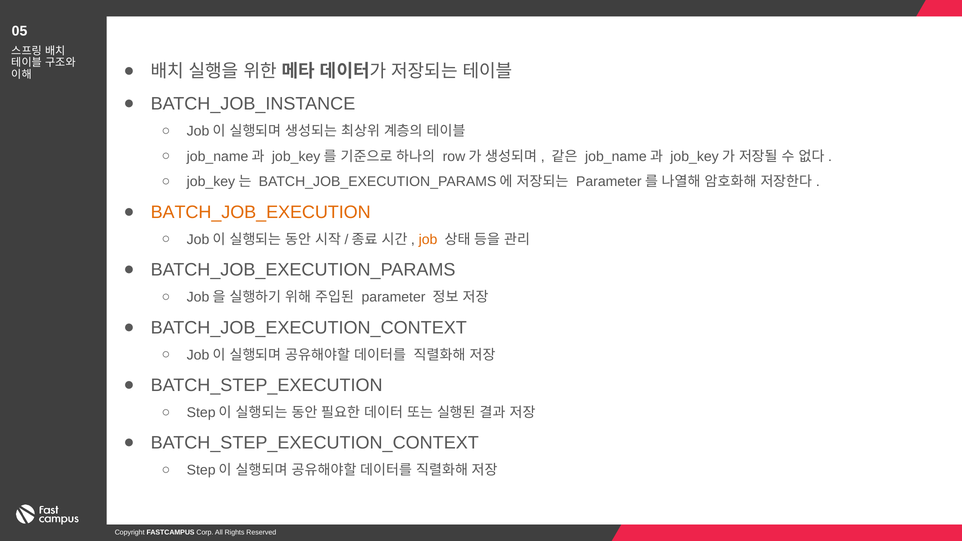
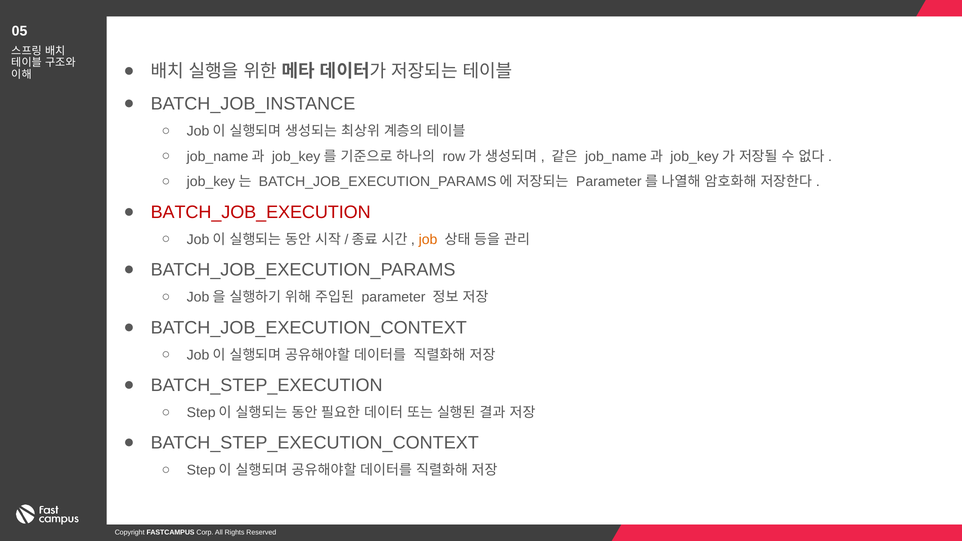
BATCH_JOB_EXECUTION colour: orange -> red (261, 212)
